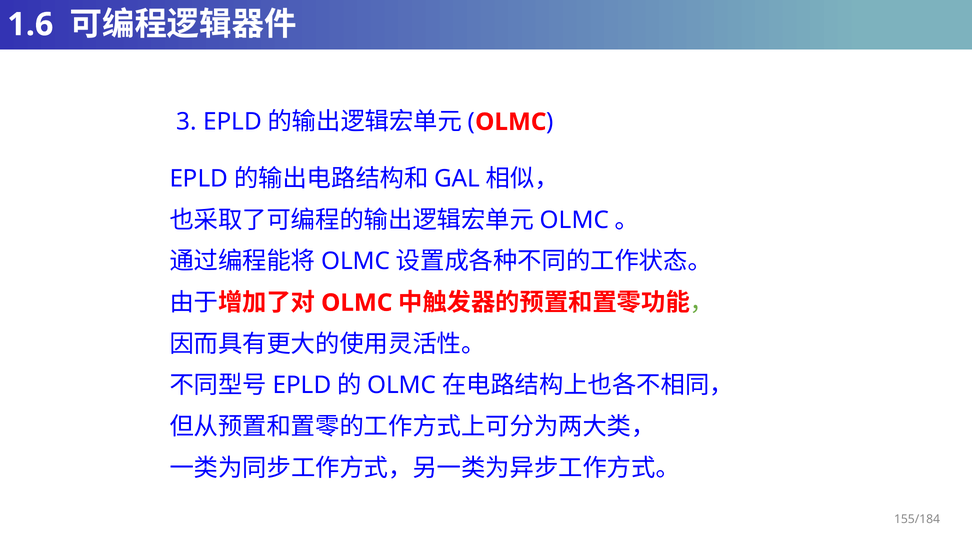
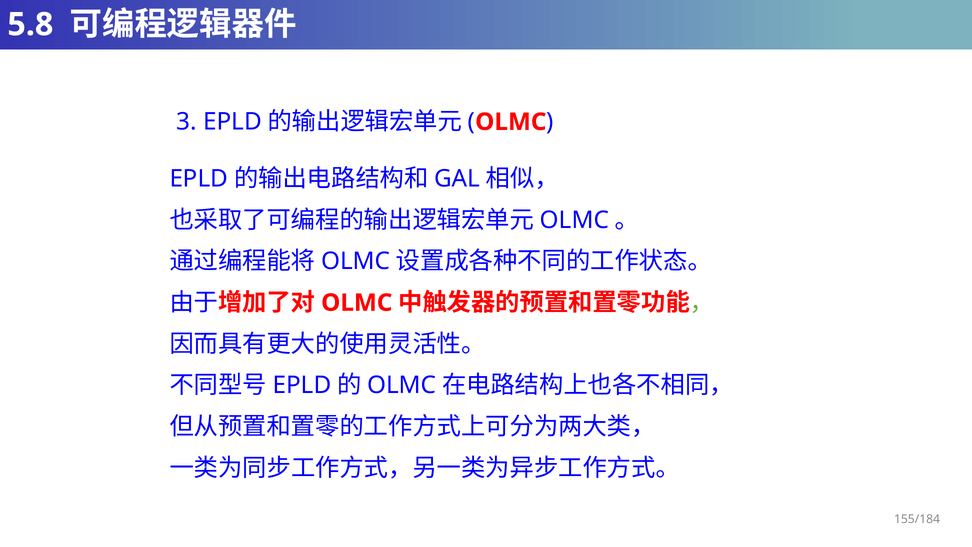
1.6: 1.6 -> 5.8 (30, 24)
